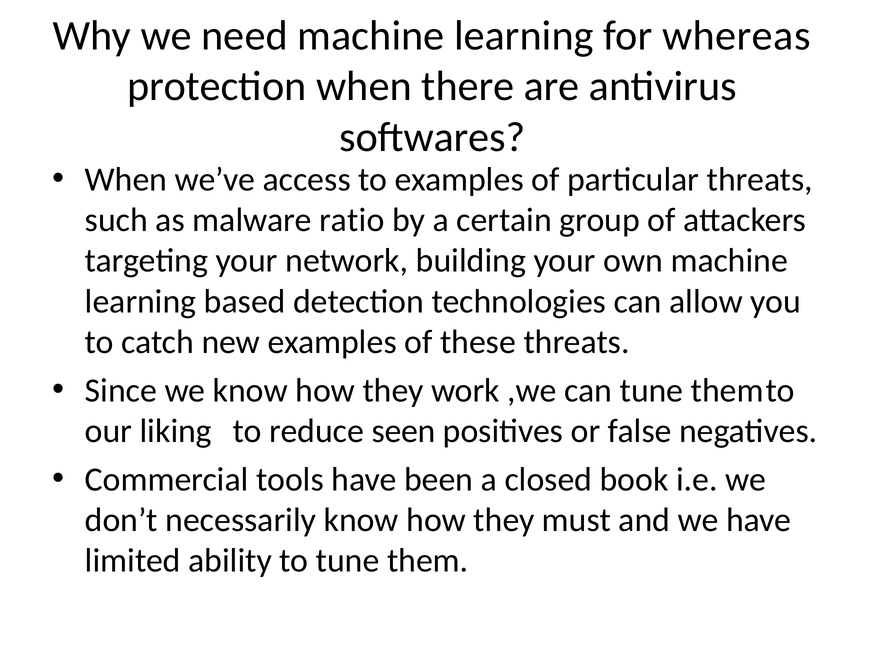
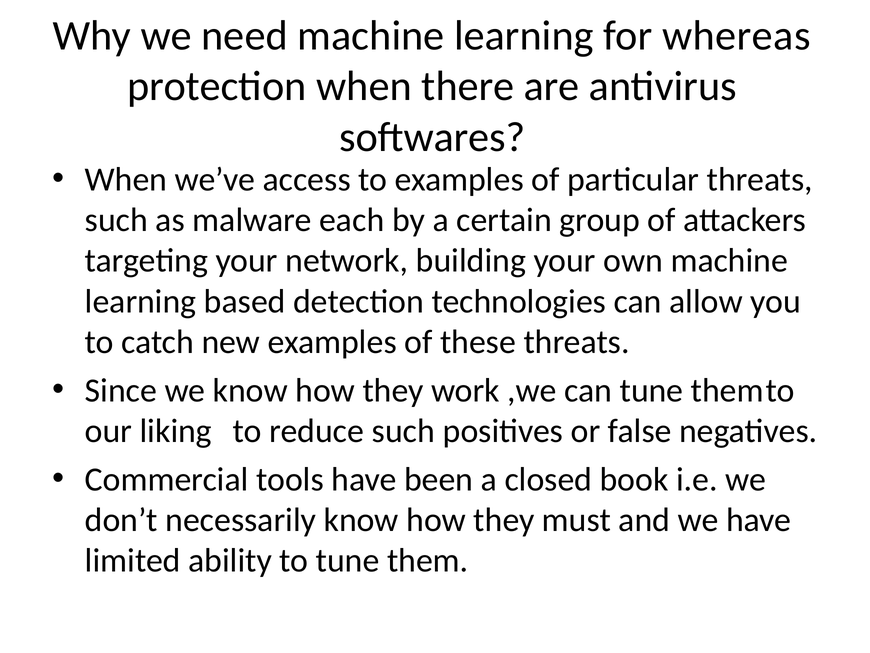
ratio: ratio -> each (352, 220)
reduce seen: seen -> such (403, 431)
